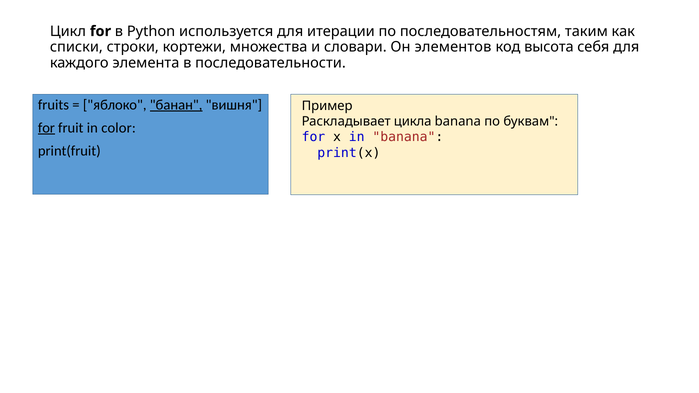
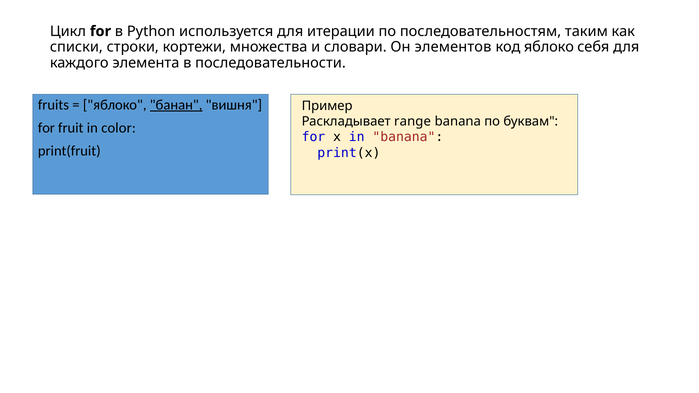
код высота: высота -> яблоко (549, 47)
цикла: цикла -> range (413, 121)
for underline: present -> none (46, 128)
